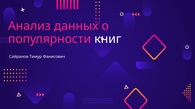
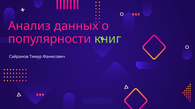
книг colour: white -> light green (108, 39)
